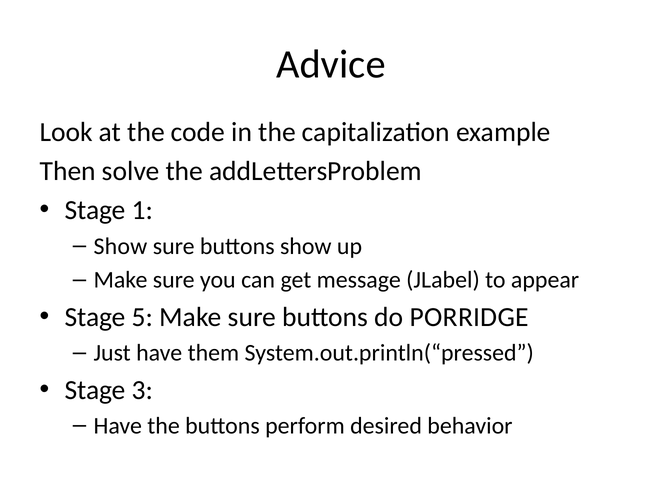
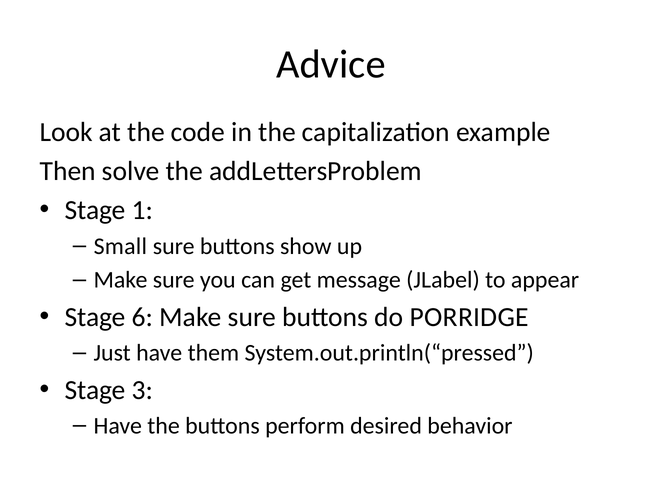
Show: Show -> Small (120, 246)
5: 5 -> 6 (143, 317)
